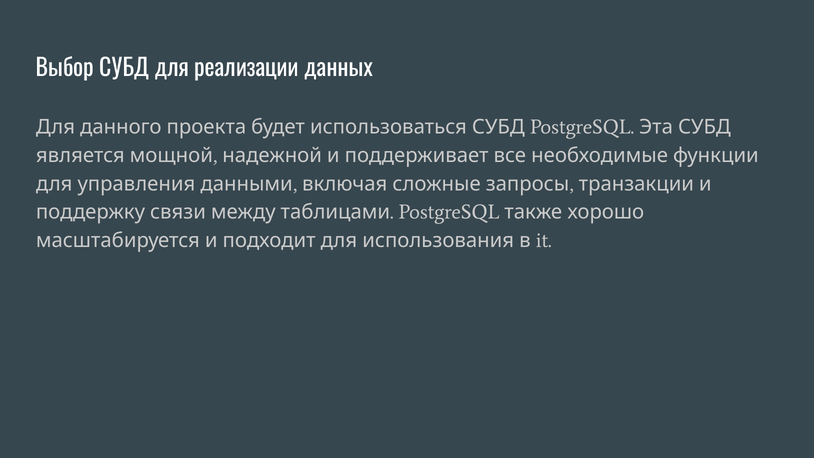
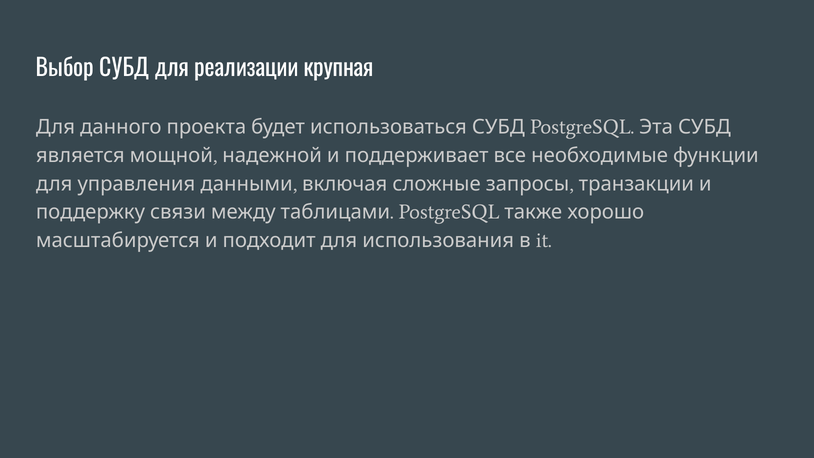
данных: данных -> крупная (339, 68)
